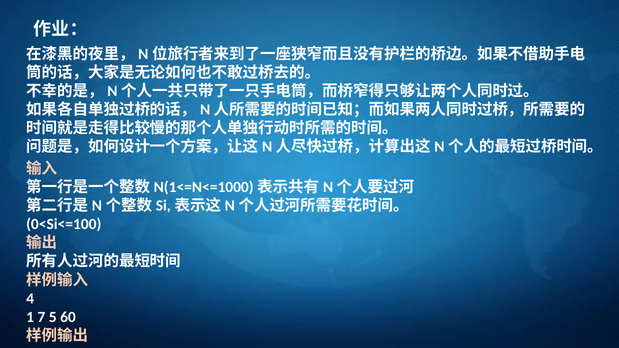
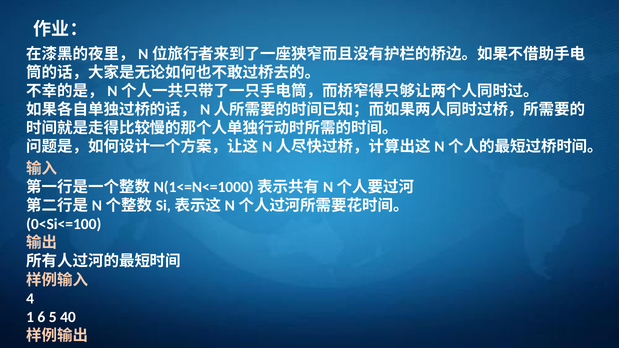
7: 7 -> 6 (41, 317)
60: 60 -> 40 (68, 317)
